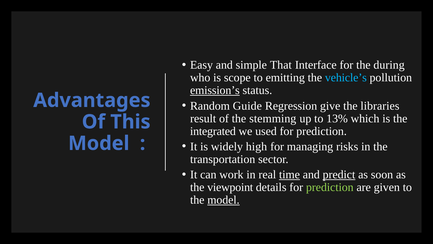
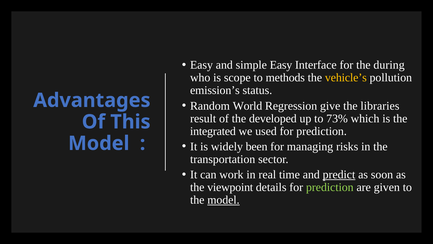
simple That: That -> Easy (281, 65)
emitting: emitting -> methods (285, 78)
vehicle’s colour: light blue -> yellow (346, 78)
emission’s underline: present -> none (215, 90)
Guide: Guide -> World (247, 106)
stemming: stemming -> developed (273, 118)
13%: 13% -> 73% (337, 118)
high: high -> been (257, 146)
time underline: present -> none (289, 174)
